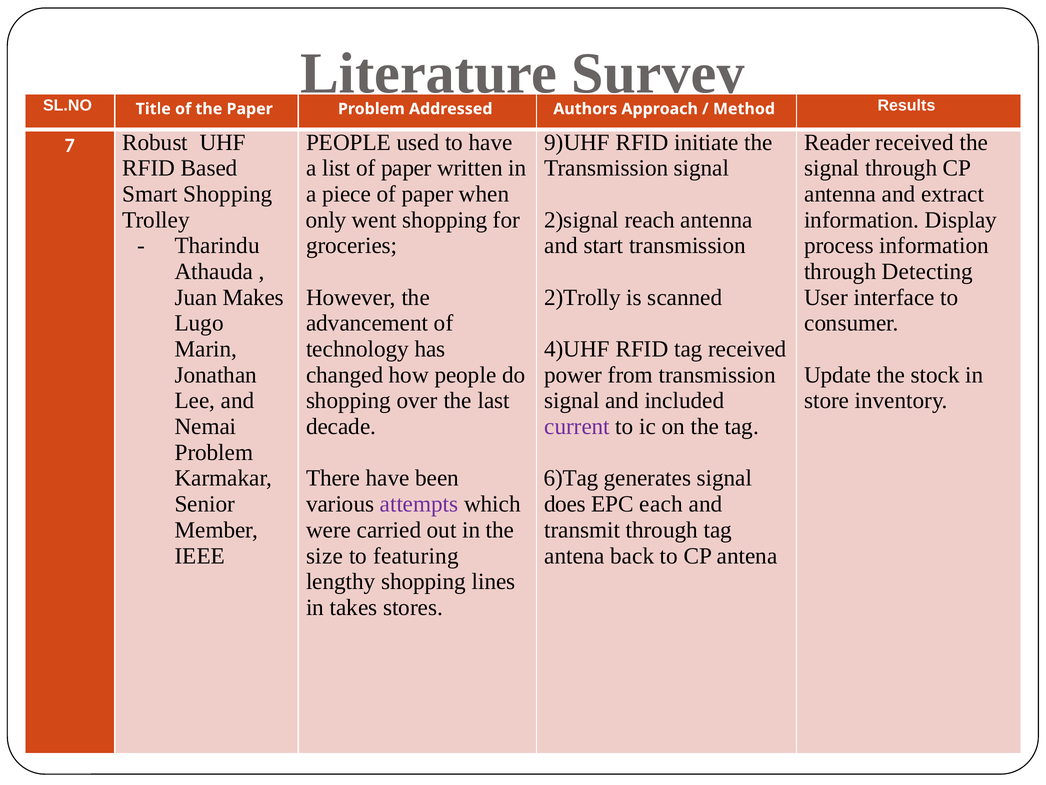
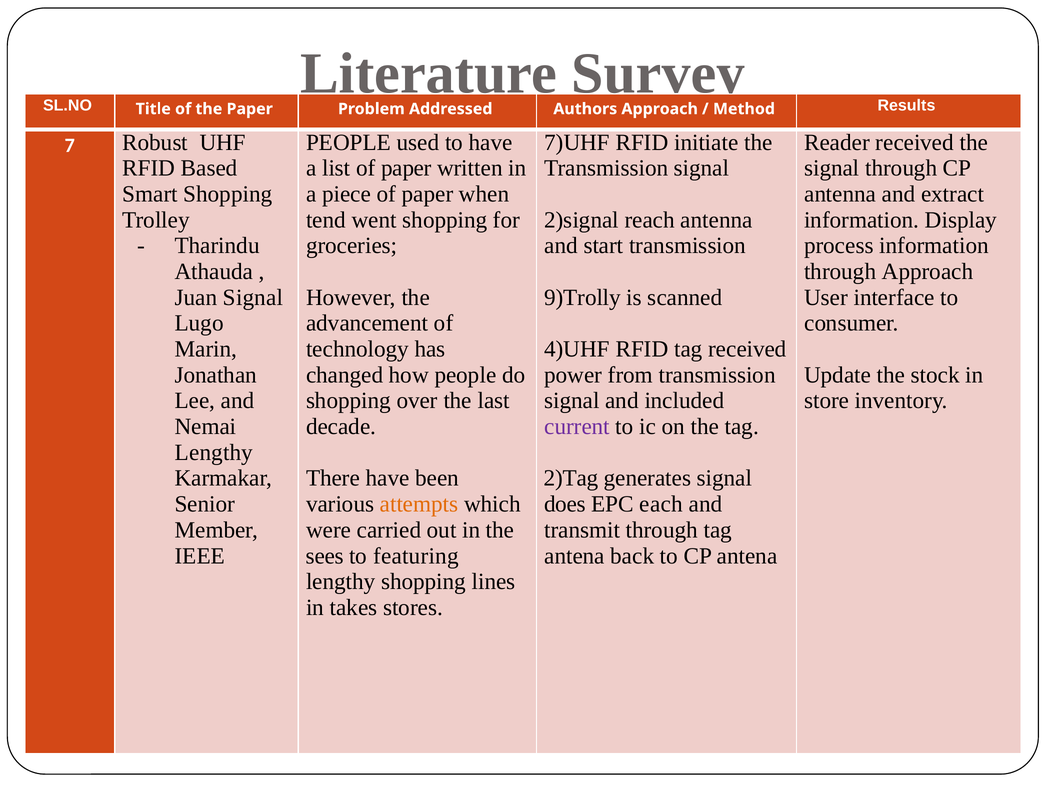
9)UHF: 9)UHF -> 7)UHF (577, 142)
only: only -> tend (326, 220)
through Detecting: Detecting -> Approach (928, 271)
Juan Makes: Makes -> Signal (253, 297)
2)Trolly: 2)Trolly -> 9)Trolly (583, 297)
Problem: Problem -> Lengthy (214, 452)
6)Tag: 6)Tag -> 2)Tag (571, 478)
attempts colour: purple -> orange (419, 504)
size: size -> sees (325, 555)
